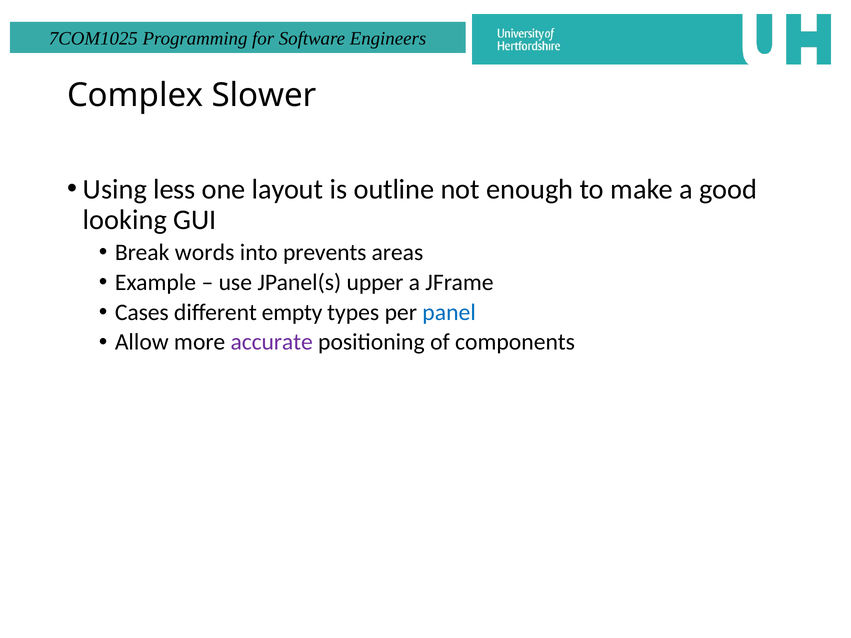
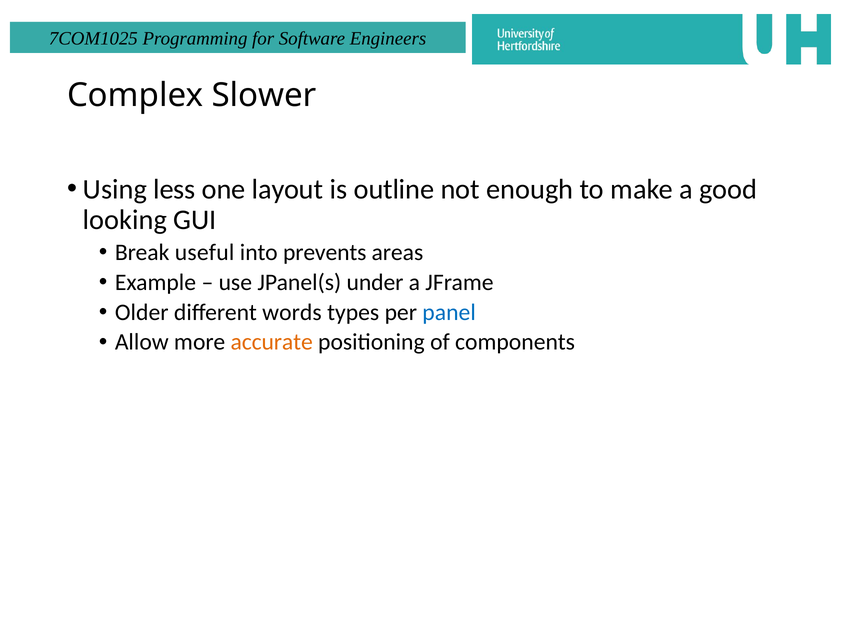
words: words -> useful (205, 252)
upper: upper -> under (375, 282)
Cases: Cases -> Older (142, 312)
empty: empty -> words (292, 312)
accurate colour: purple -> orange (272, 342)
